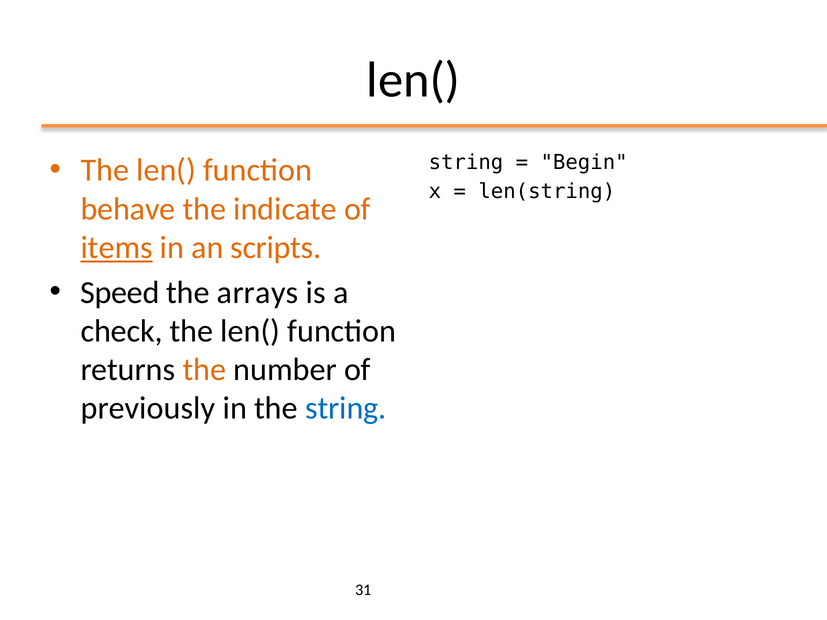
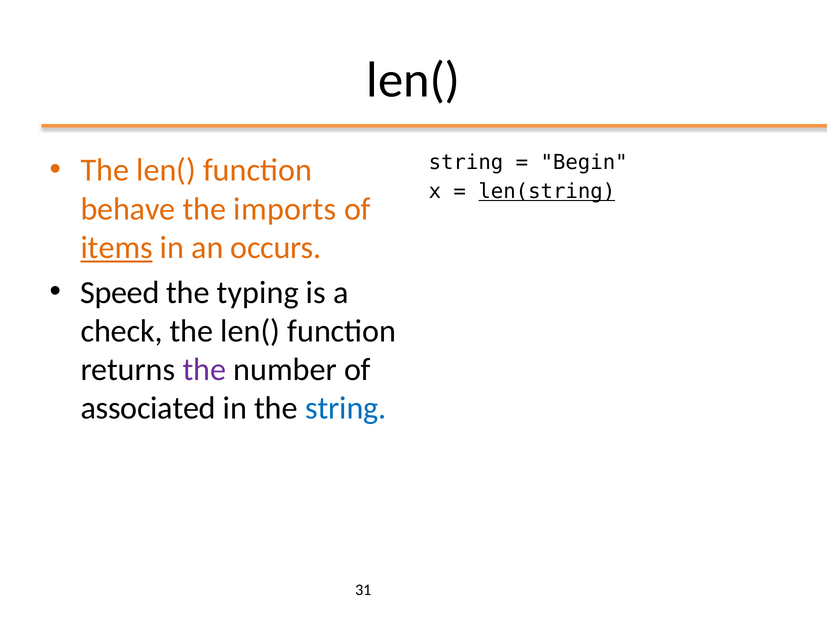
len(string underline: none -> present (547, 192)
indicate: indicate -> imports (285, 209)
scripts: scripts -> occurs (276, 248)
arrays: arrays -> typing (258, 293)
the colour: orange -> purple (204, 370)
previously: previously -> associated (148, 409)
